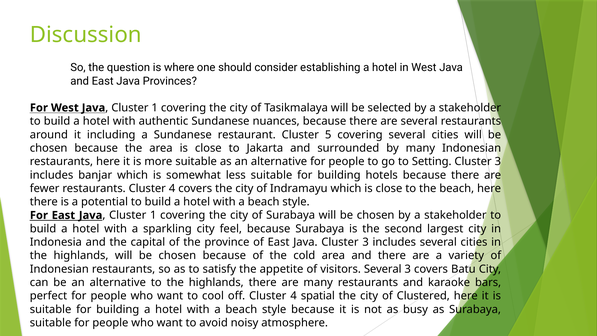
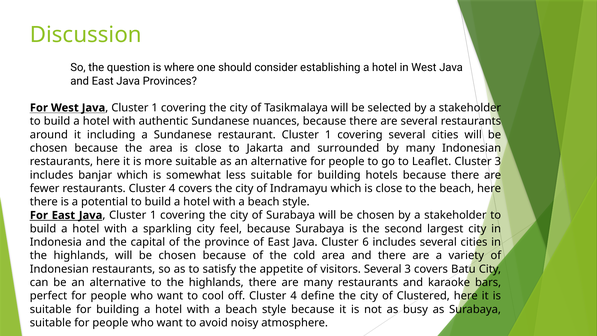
restaurant Cluster 5: 5 -> 1 (328, 135)
Setting: Setting -> Leaflet (432, 161)
Java Cluster 3: 3 -> 6 (366, 242)
spatial: spatial -> define (318, 296)
